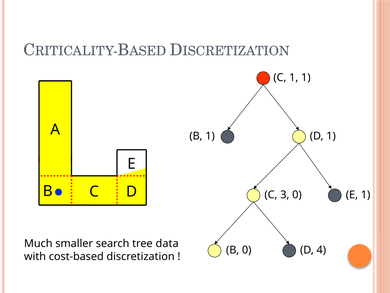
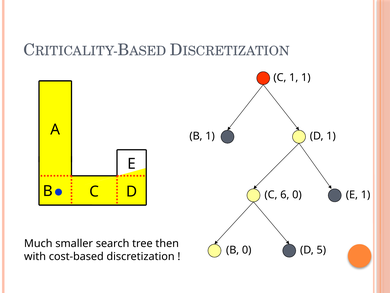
3: 3 -> 6 (285, 194)
data: data -> then (167, 243)
4: 4 -> 5 (321, 250)
